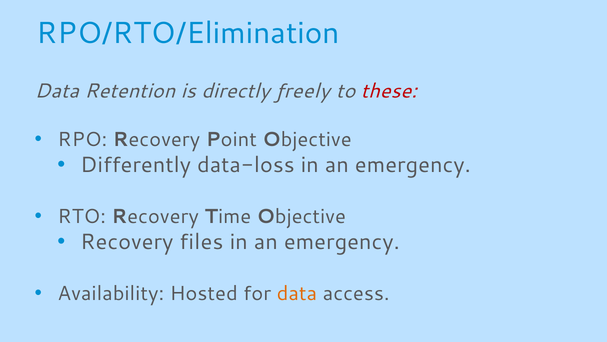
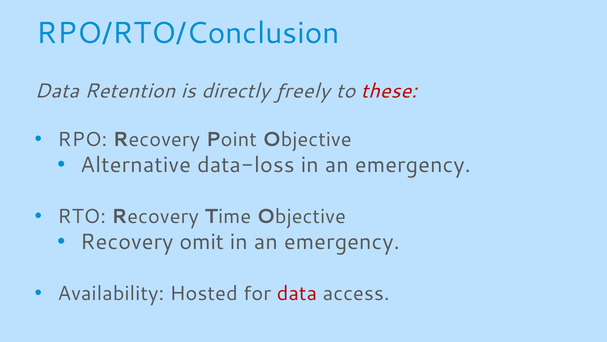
RPO/RTO/Elimination: RPO/RTO/Elimination -> RPO/RTO/Conclusion (188, 33)
Differently: Differently -> Alternative (136, 165)
files: files -> omit (202, 242)
data colour: orange -> red (297, 293)
